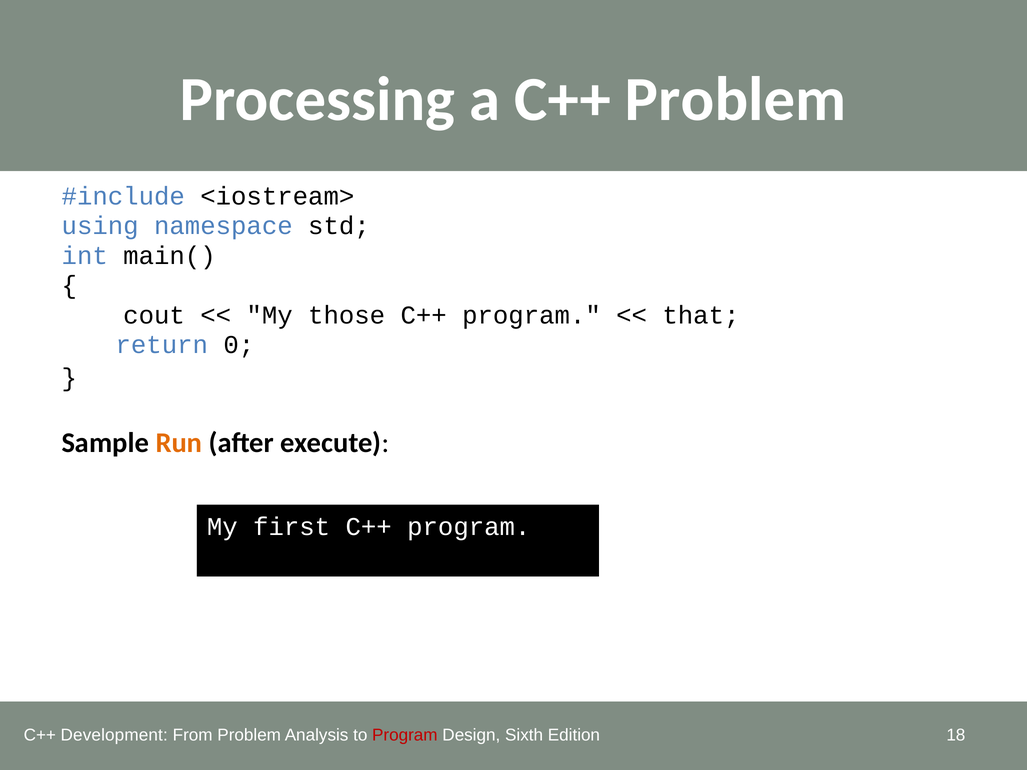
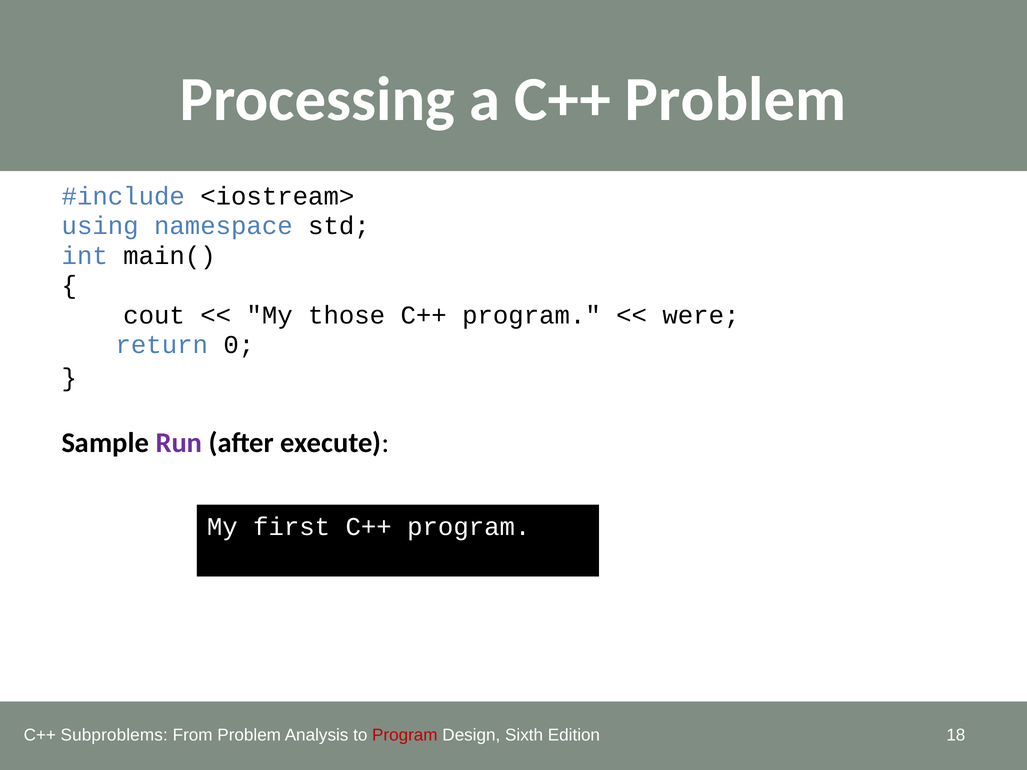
that: that -> were (701, 315)
Run colour: orange -> purple (179, 443)
Development: Development -> Subproblems (114, 736)
